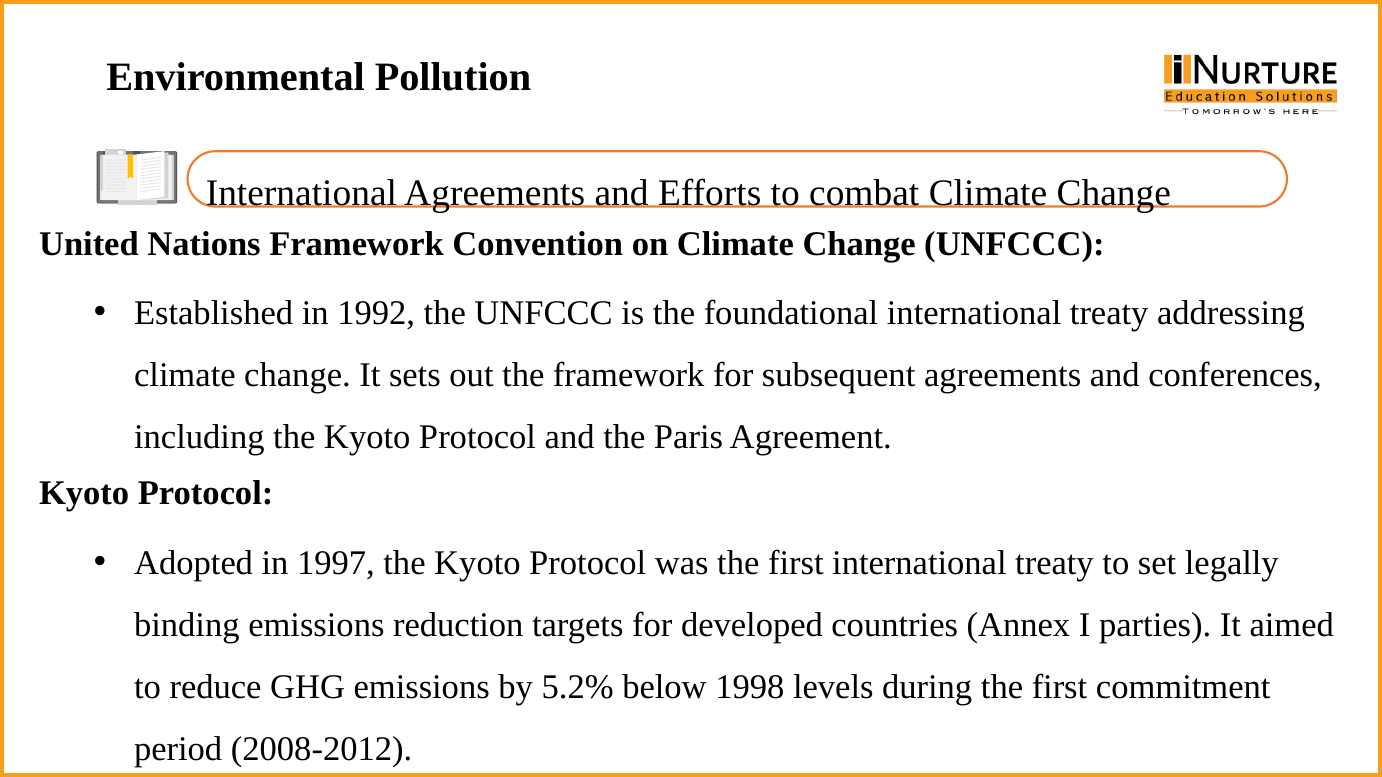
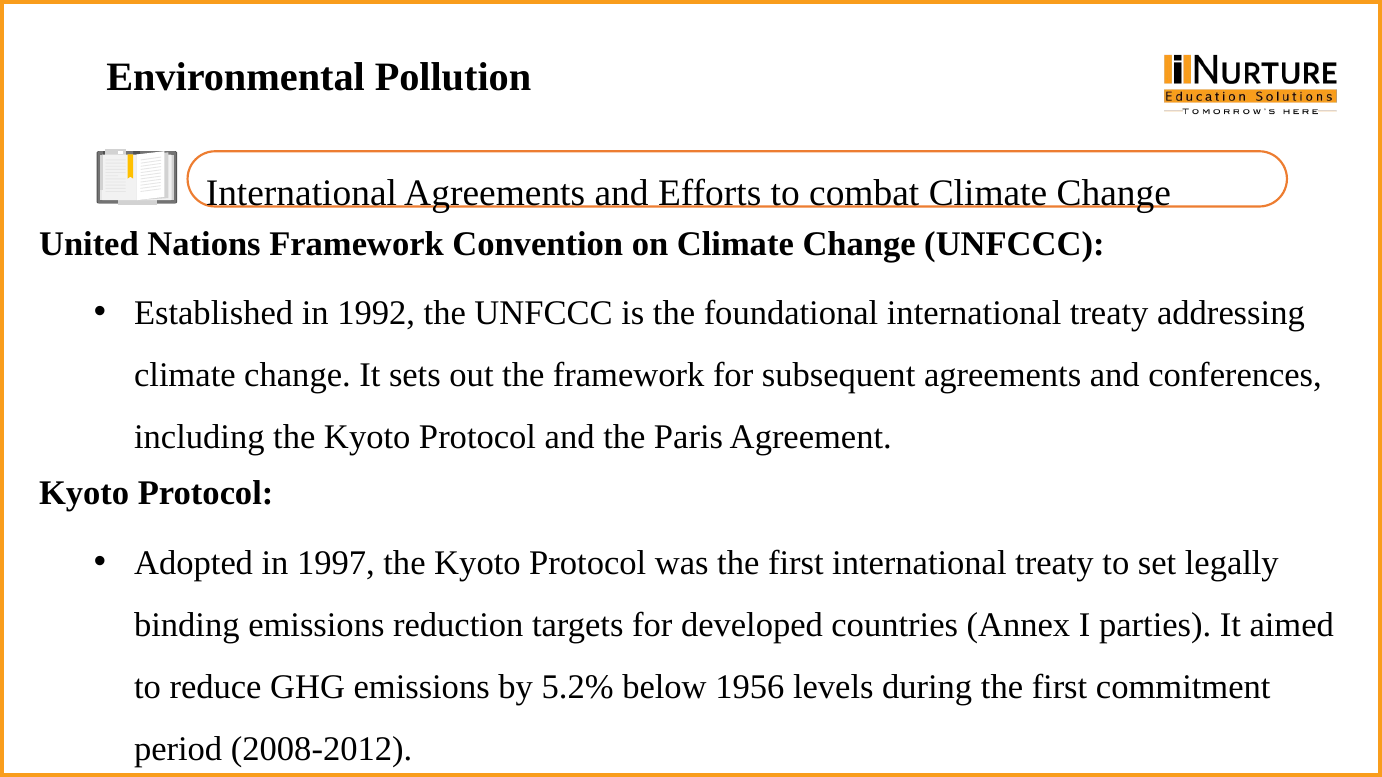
1998: 1998 -> 1956 (750, 687)
